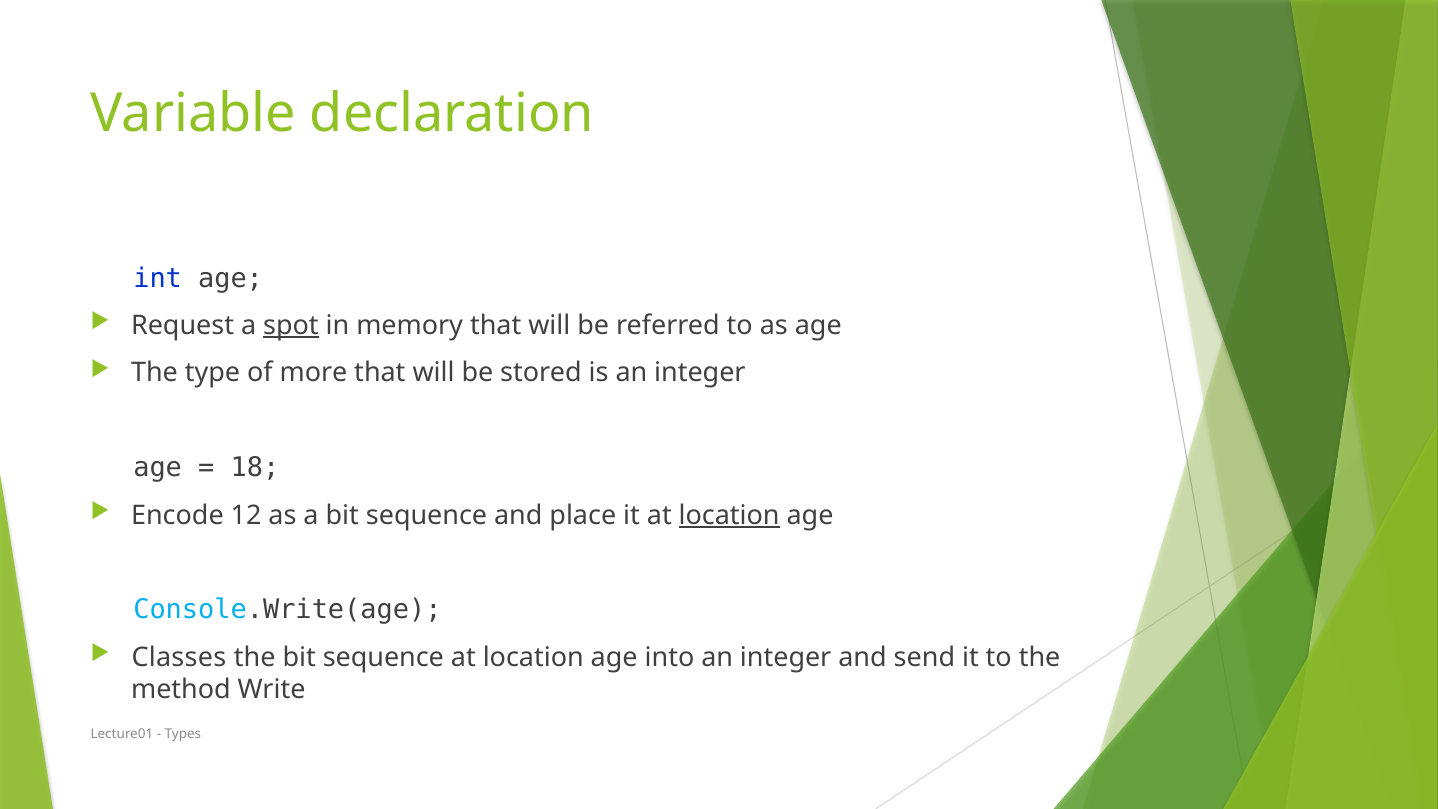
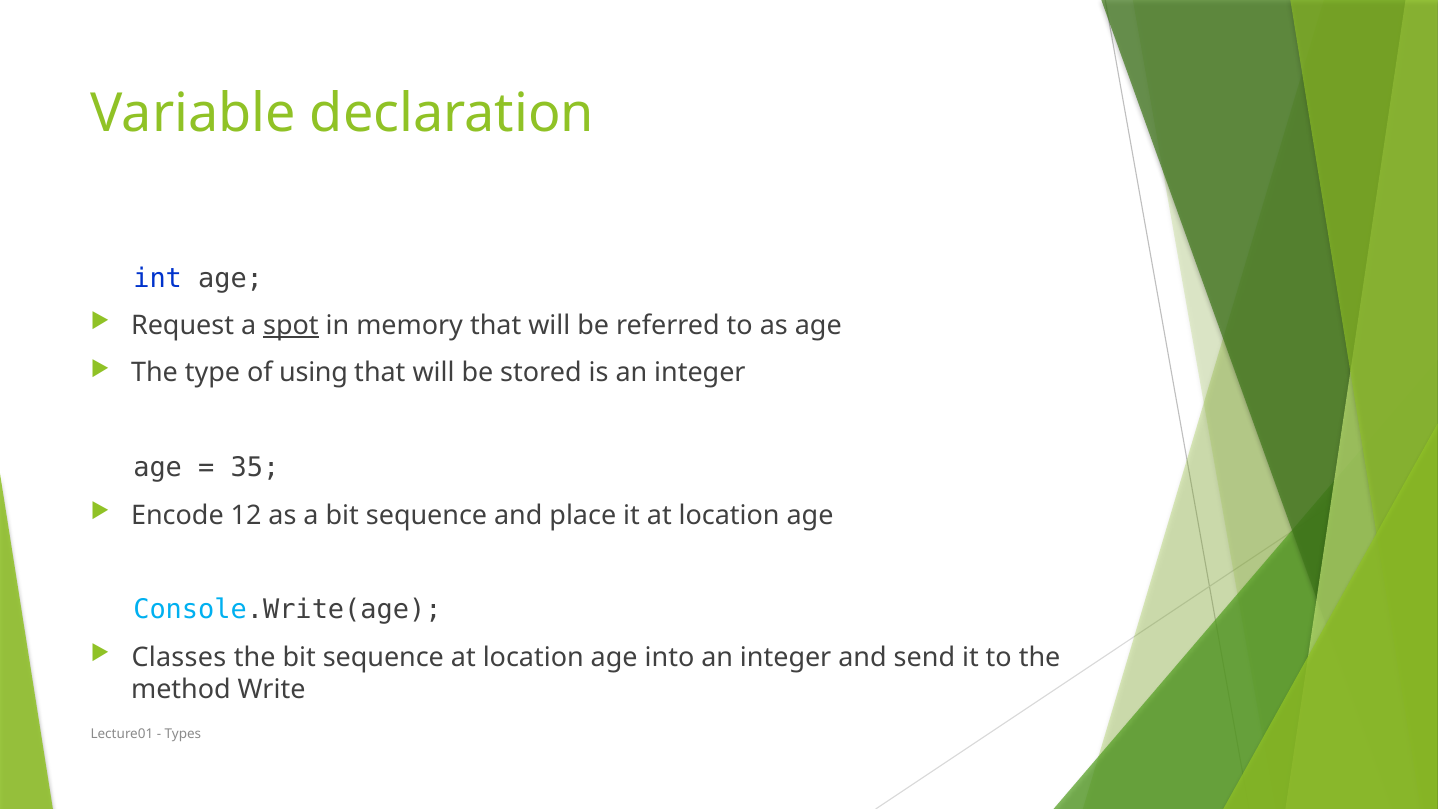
more: more -> using (314, 373)
18: 18 -> 35 (255, 468)
location underline: present -> none (729, 515)
